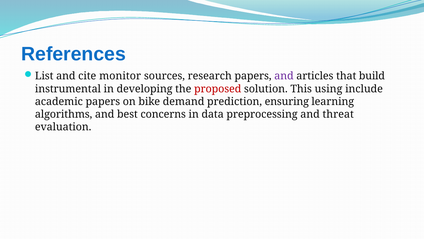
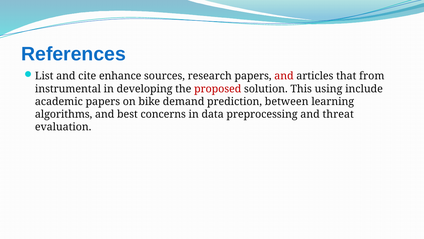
monitor: monitor -> enhance (120, 76)
and colour: purple -> red (284, 76)
build: build -> from (372, 76)
ensuring: ensuring -> between (287, 101)
